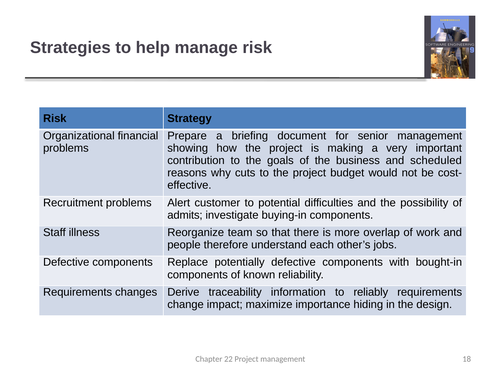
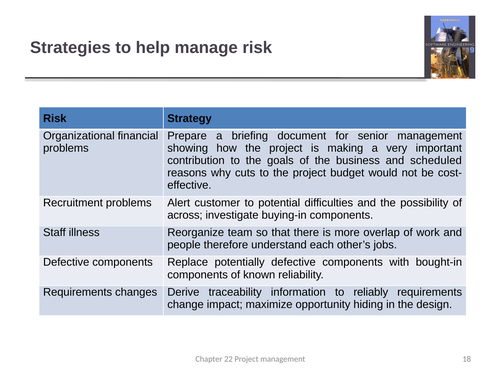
admits: admits -> across (185, 215)
importance: importance -> opportunity (323, 304)
